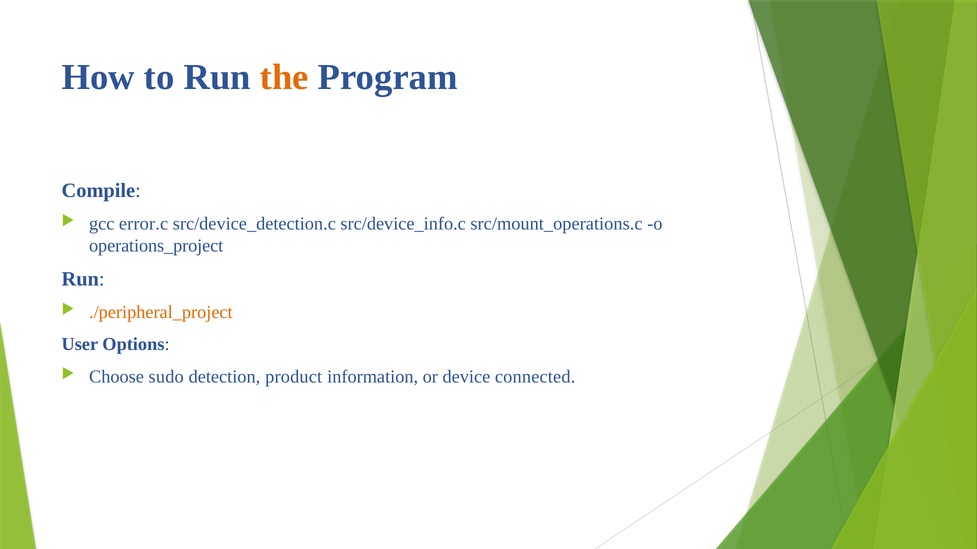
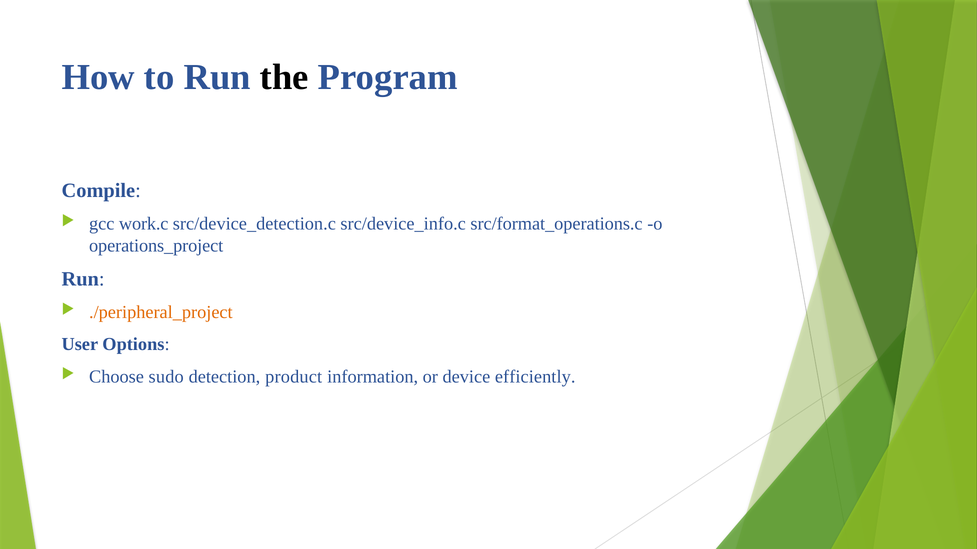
the colour: orange -> black (284, 77)
error.c: error.c -> work.c (144, 224)
src/mount_operations.c: src/mount_operations.c -> src/format_operations.c (557, 224)
connected: connected -> efficiently (535, 377)
